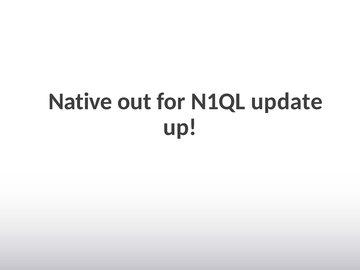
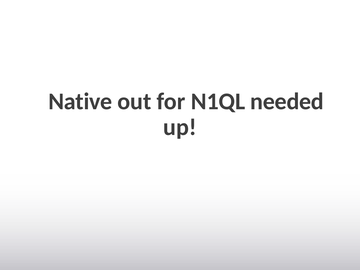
update: update -> needed (287, 101)
